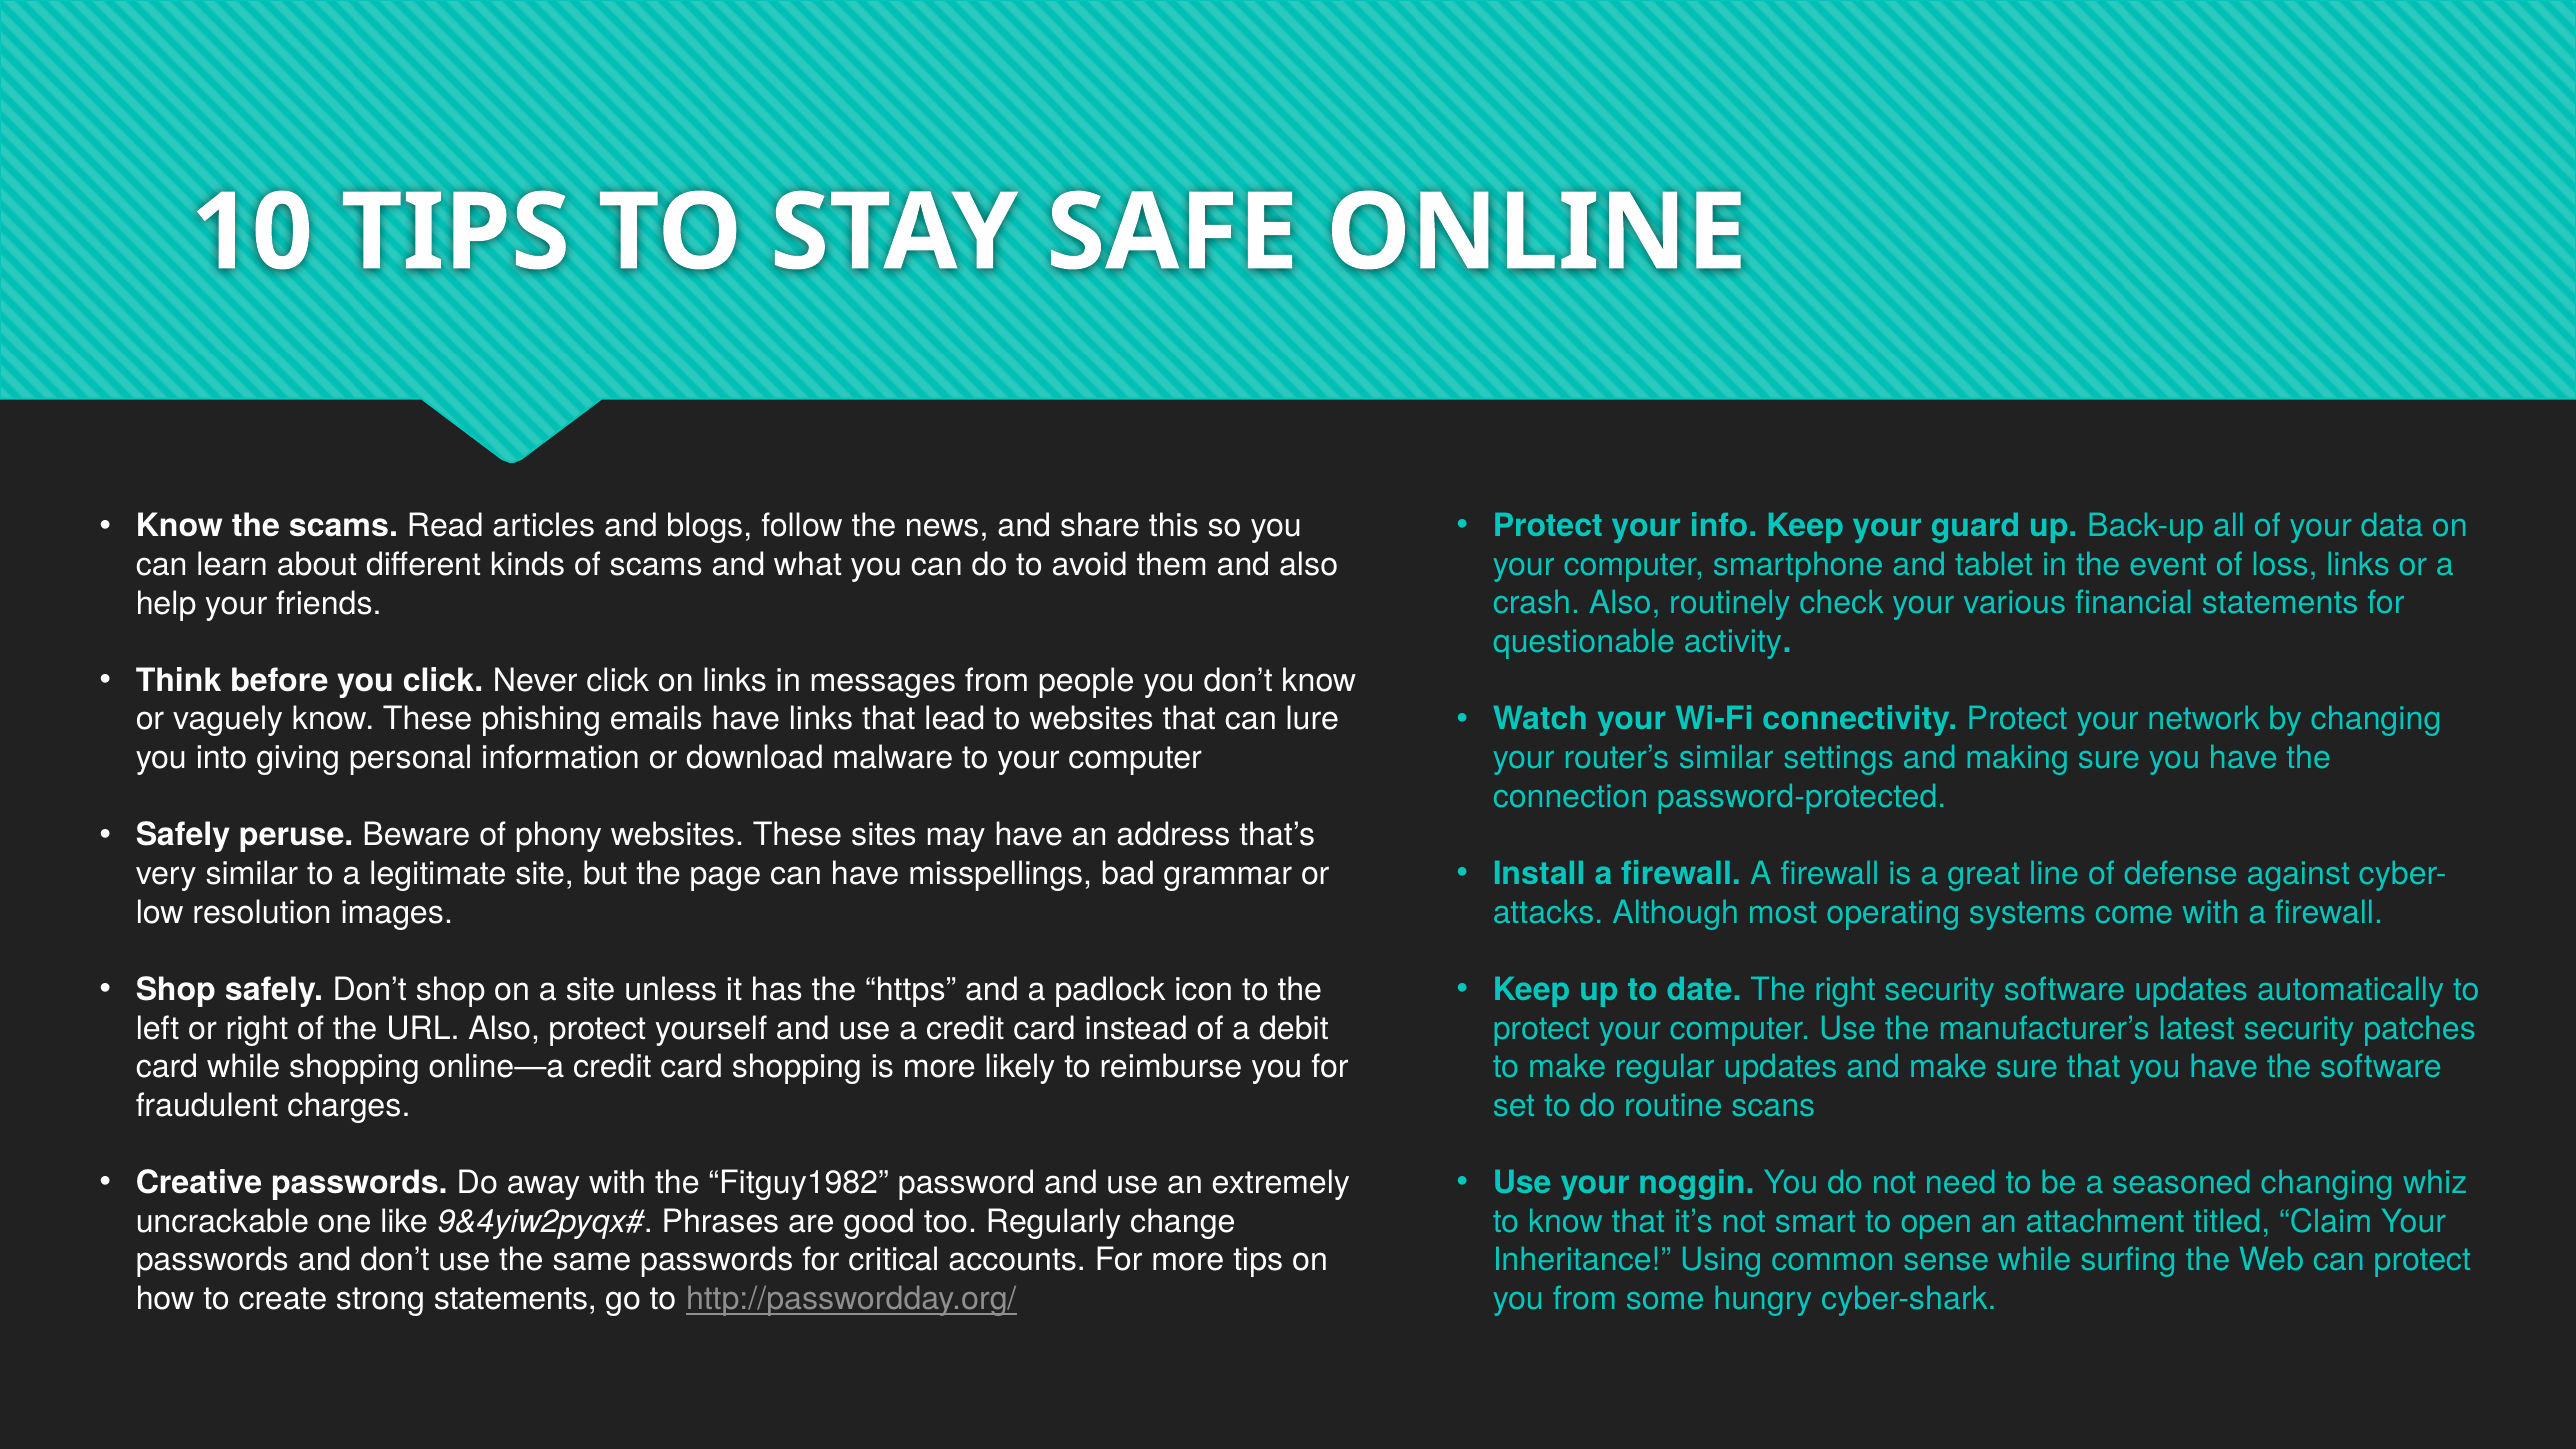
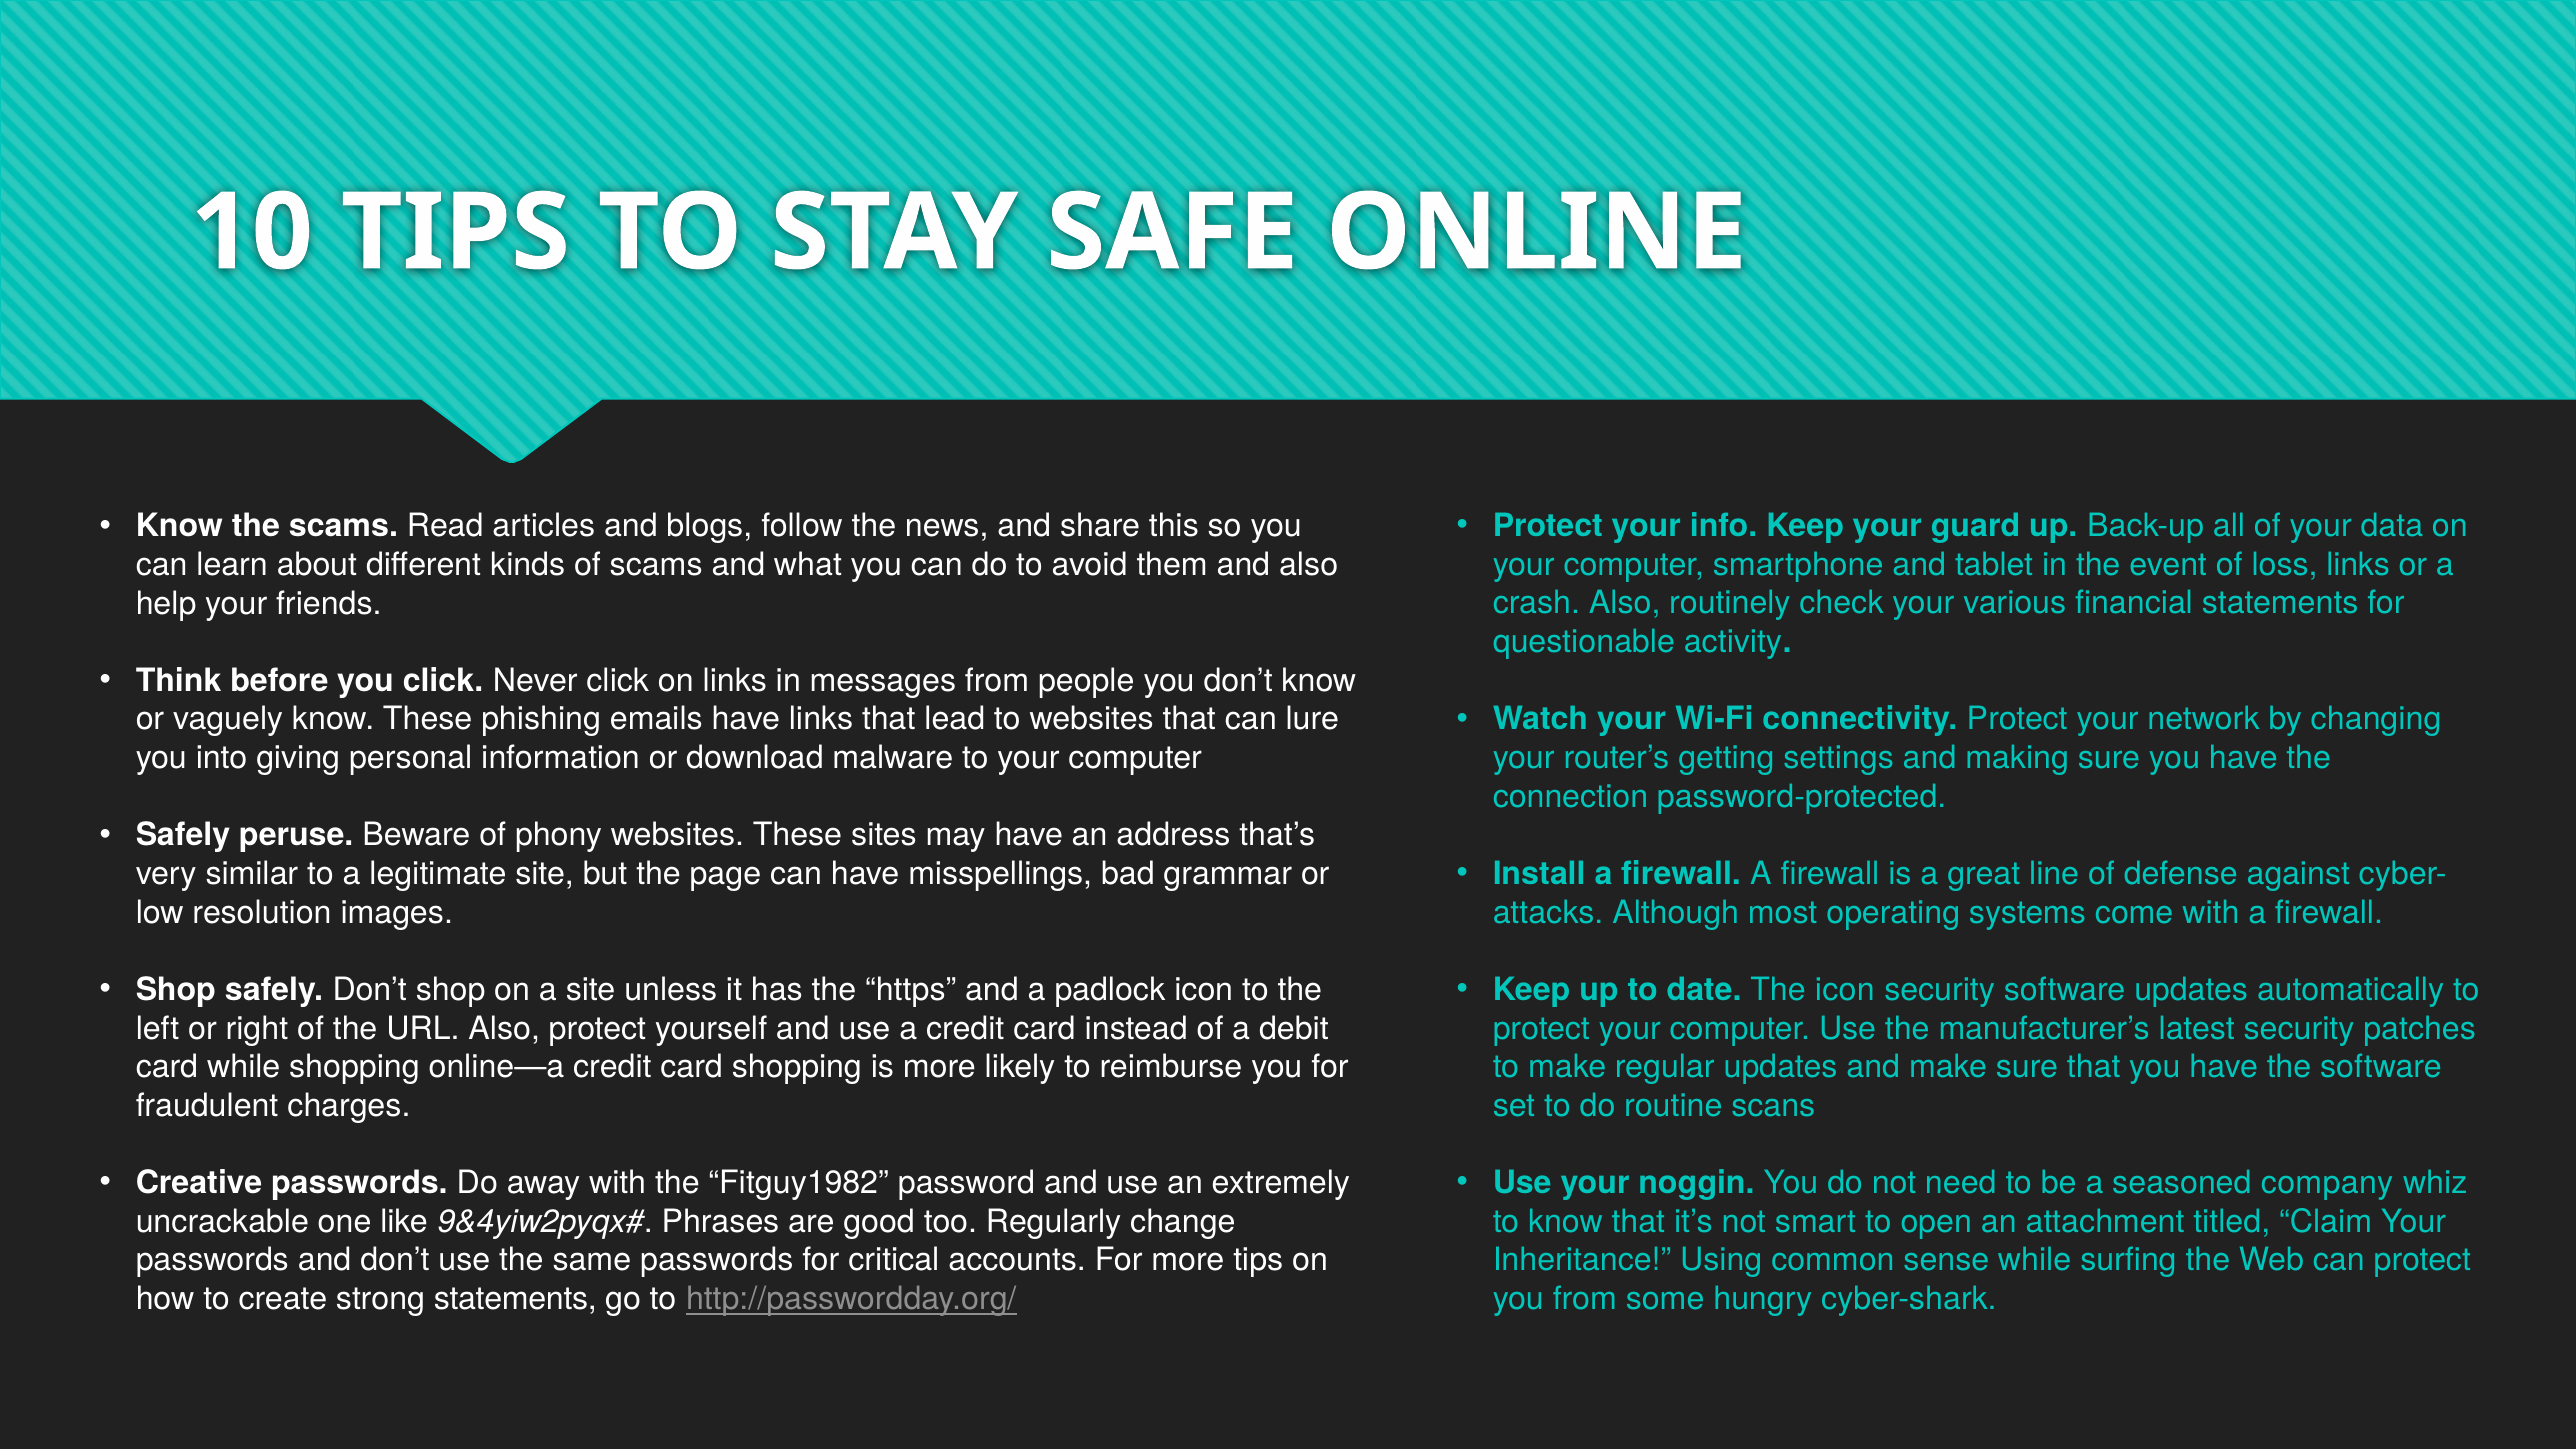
router’s similar: similar -> getting (1726, 758)
The right: right -> icon (1845, 990)
seasoned changing: changing -> company (2327, 1183)
